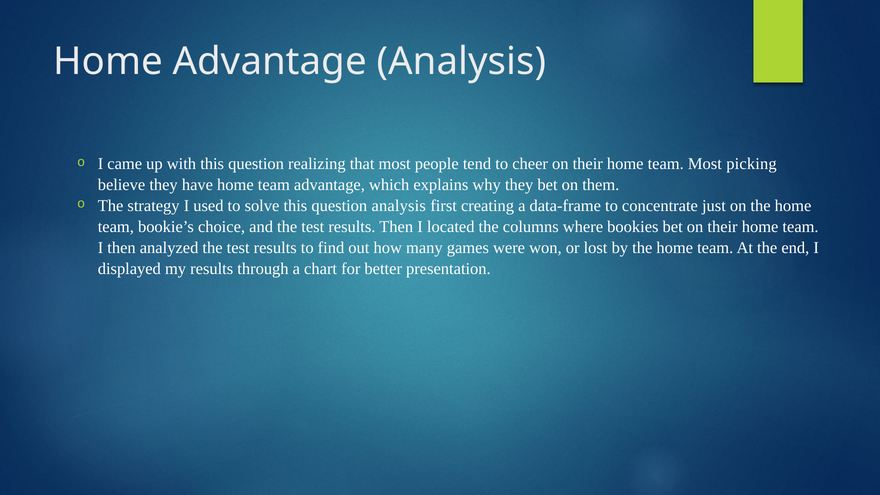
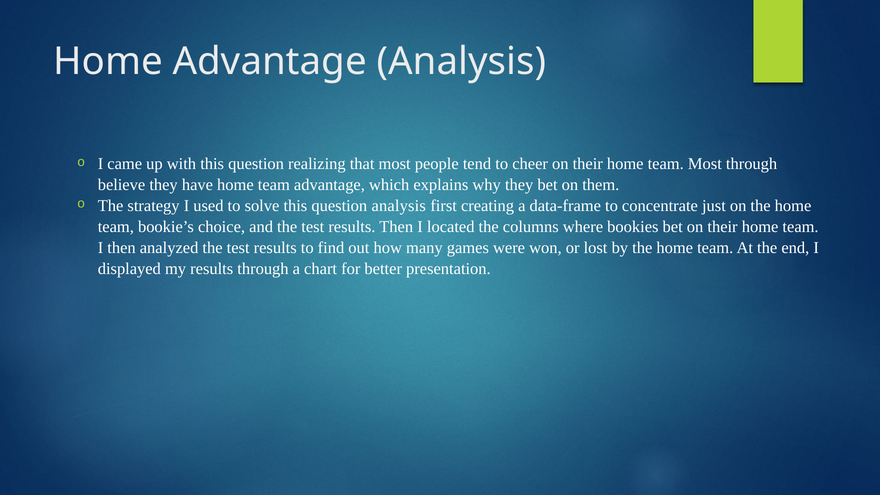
Most picking: picking -> through (752, 164)
